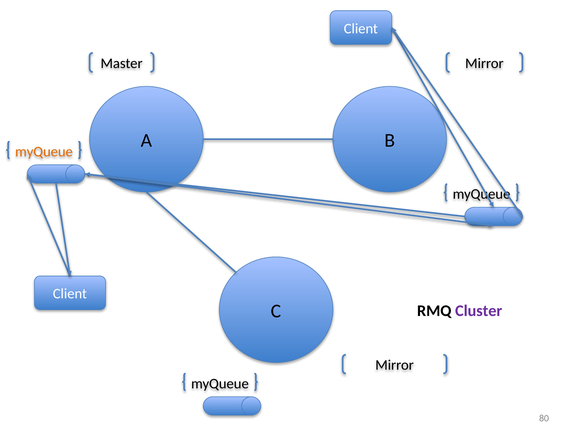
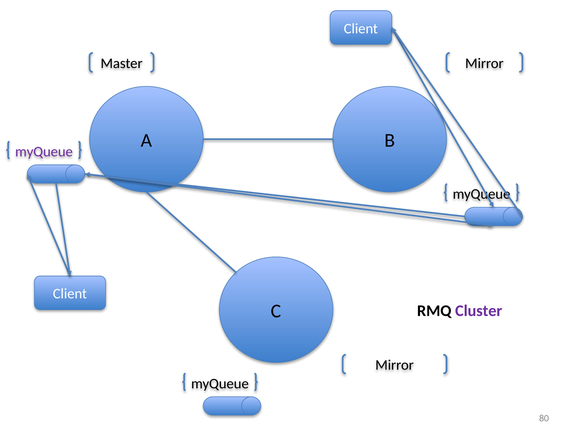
myQueue colour: orange -> purple (44, 152)
